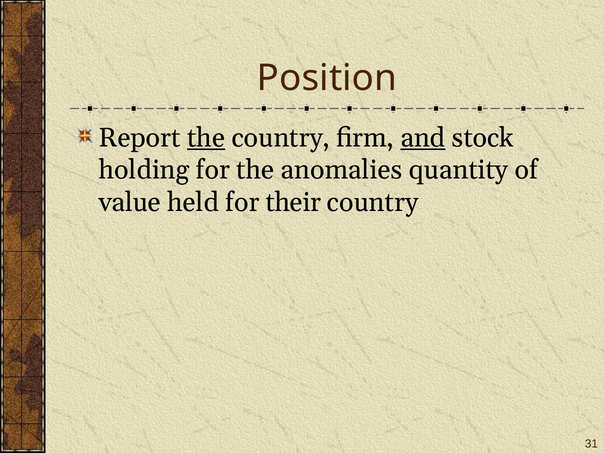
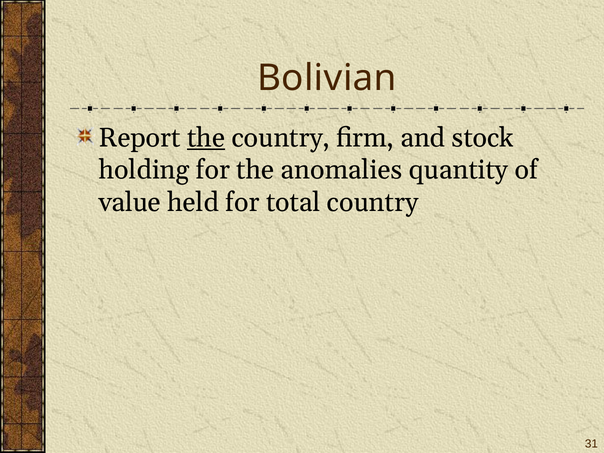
Position: Position -> Bolivian (327, 78)
and underline: present -> none (423, 138)
their: their -> total (293, 202)
